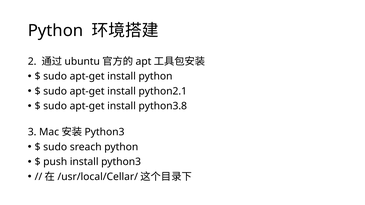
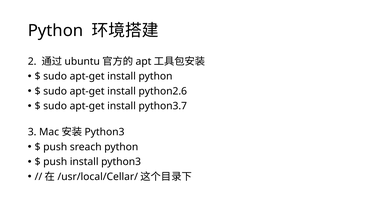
python2.1: python2.1 -> python2.6 (163, 91)
python3.8: python3.8 -> python3.7 (163, 106)
sudo: sudo -> push (55, 147)
